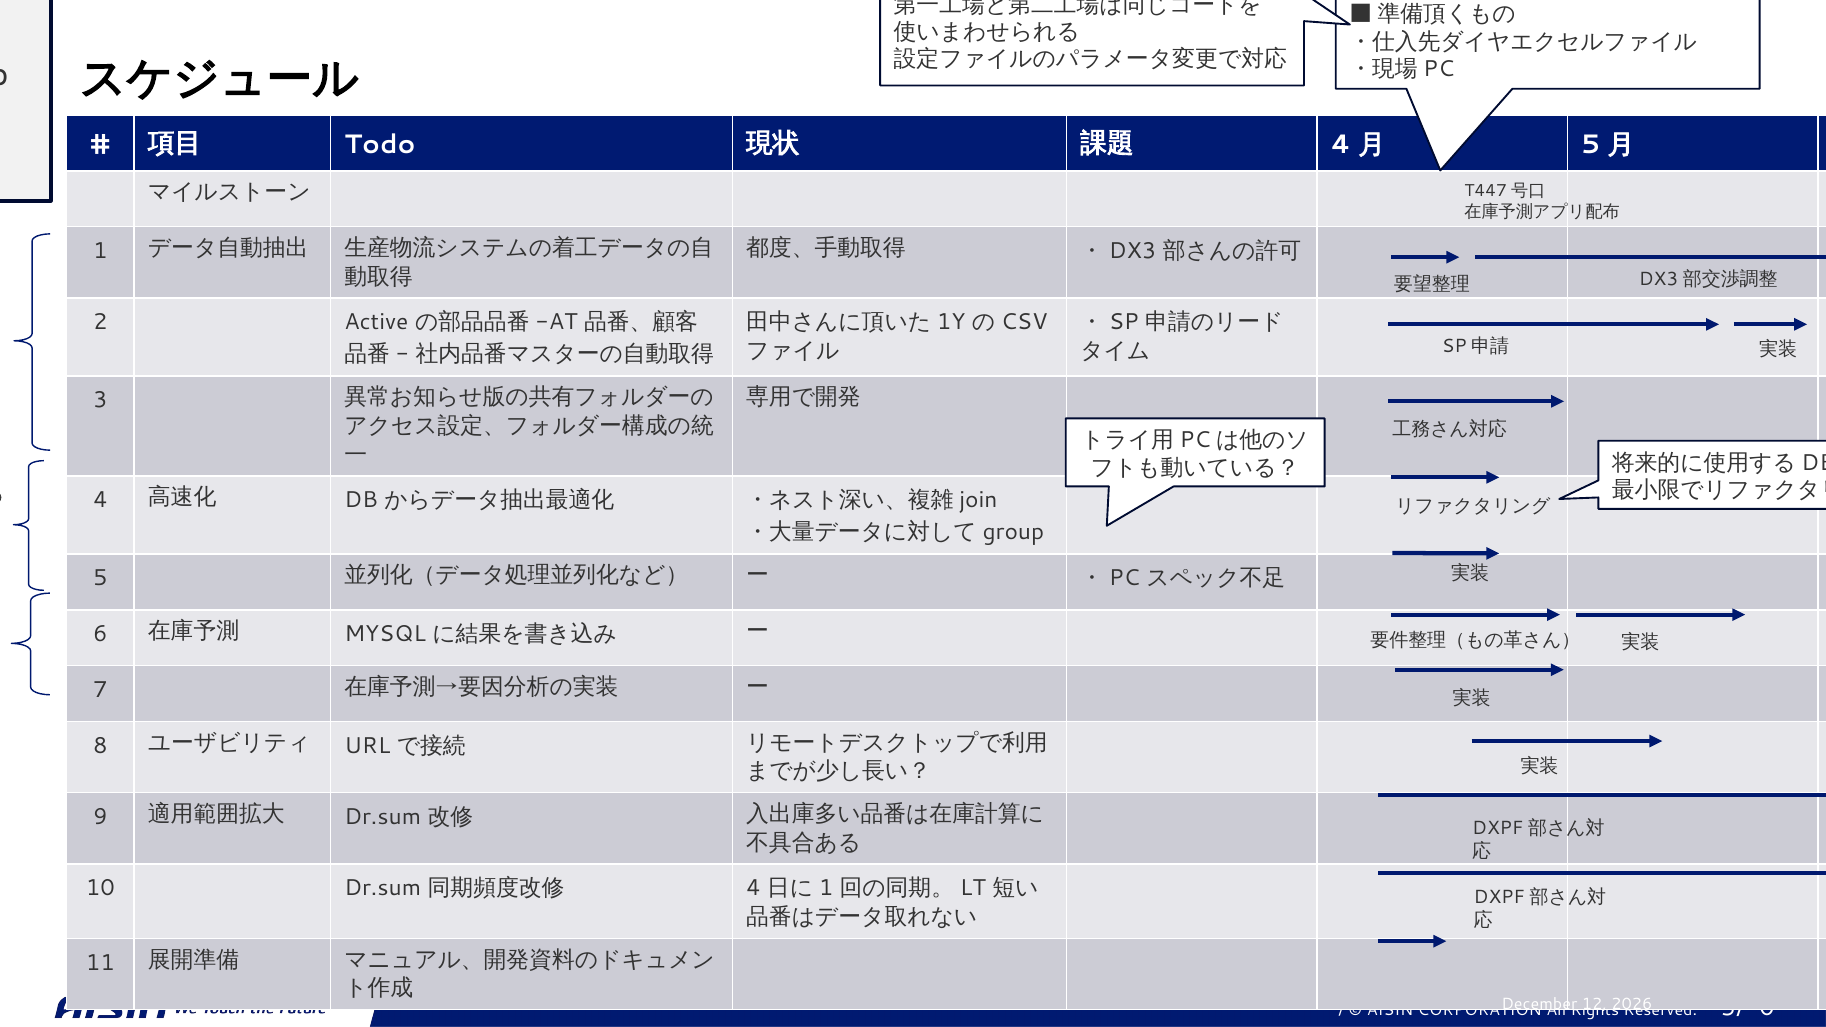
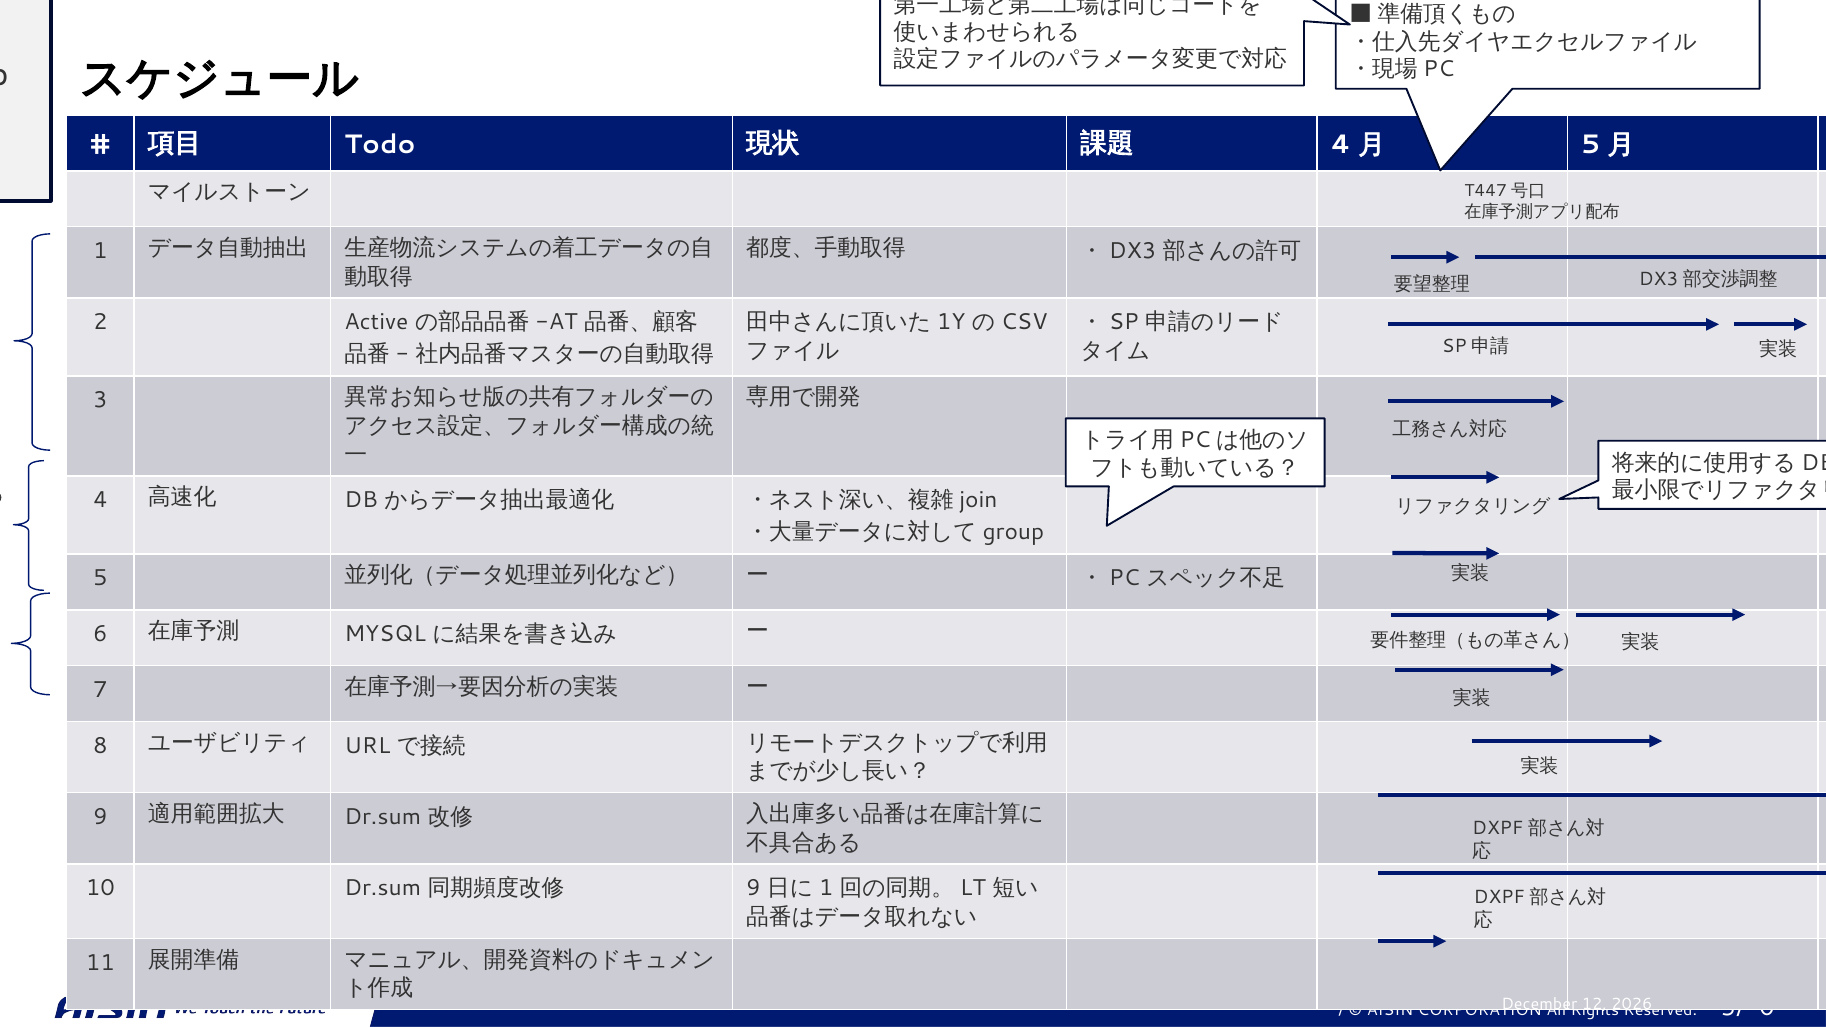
4: 4 -> 9 (753, 888)
